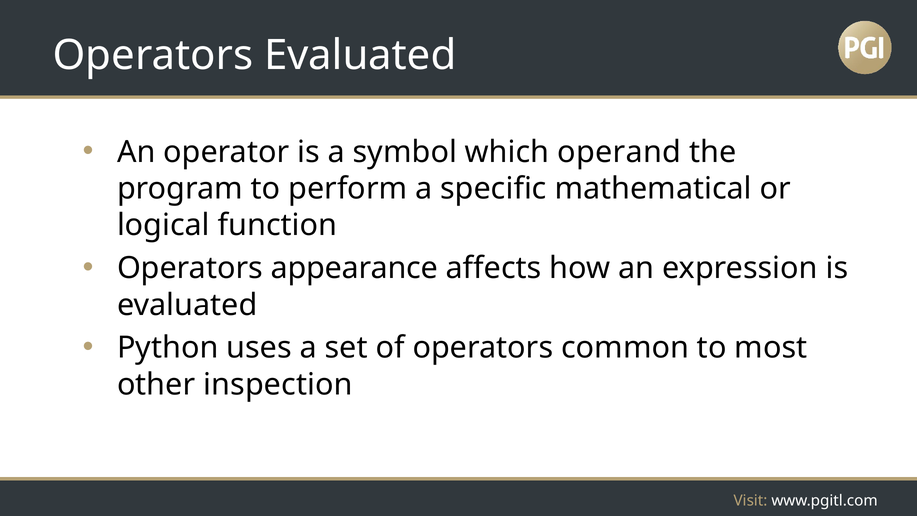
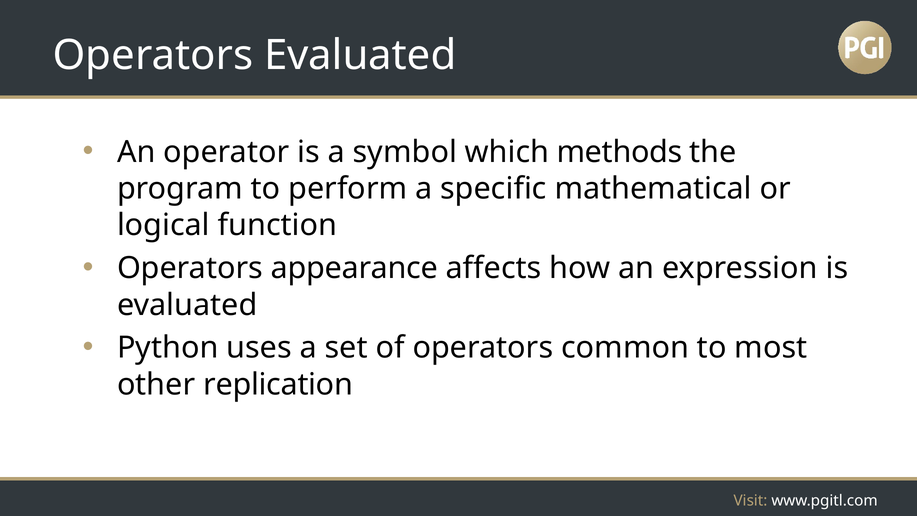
operand: operand -> methods (620, 152)
inspection: inspection -> replication (278, 384)
